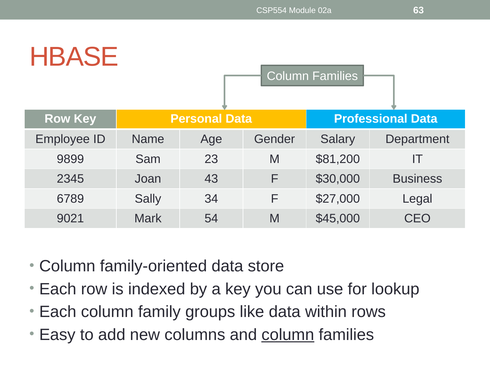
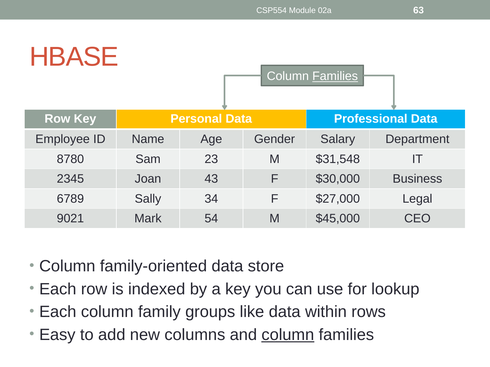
Families underline: none -> present (335, 76)
9899: 9899 -> 8780 (70, 159)
$81,200: $81,200 -> $31,548 (338, 159)
